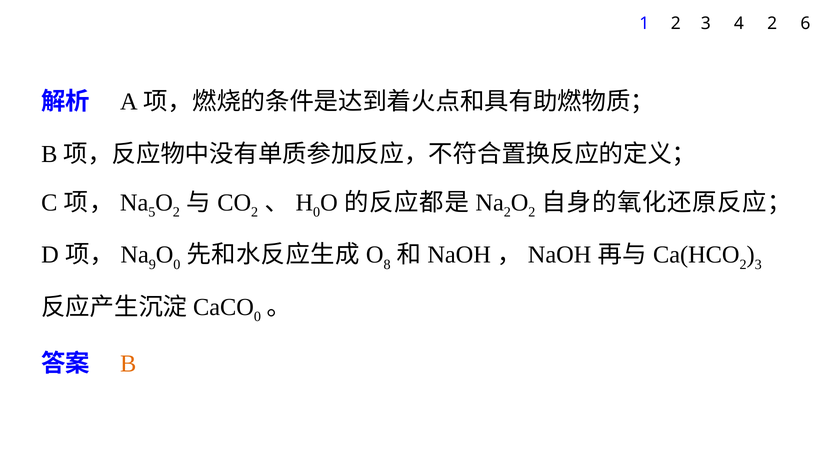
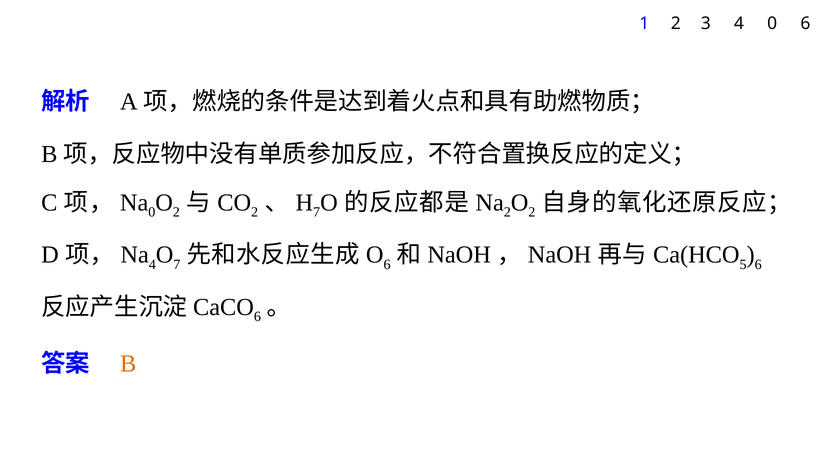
4 2: 2 -> 0 (772, 24)
5: 5 -> 0 (152, 212)
0: 0 -> 7 (317, 212)
9: 9 -> 4 (152, 264)
0: 0 -> 7 (177, 264)
8: 8 -> 6 (387, 264)
2: 2 -> 5 (743, 264)
3: 3 -> 6 (758, 264)
0: 0 -> 6 (257, 316)
